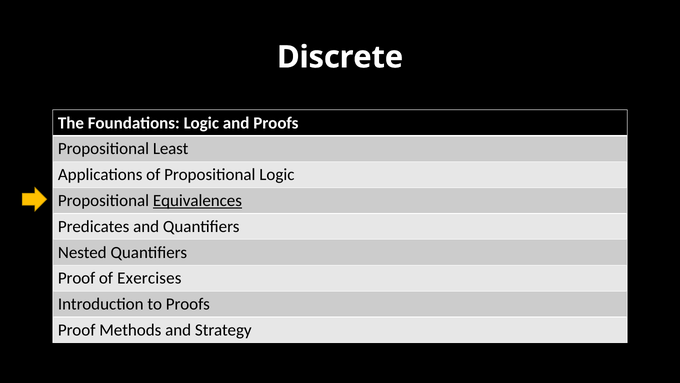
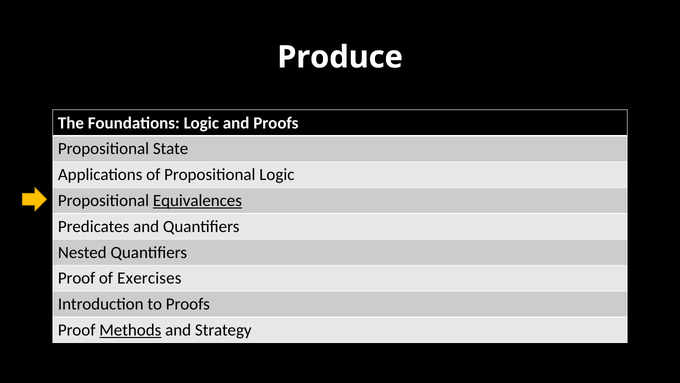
Discrete: Discrete -> Produce (340, 57)
Least: Least -> State (171, 149)
Methods underline: none -> present (130, 330)
